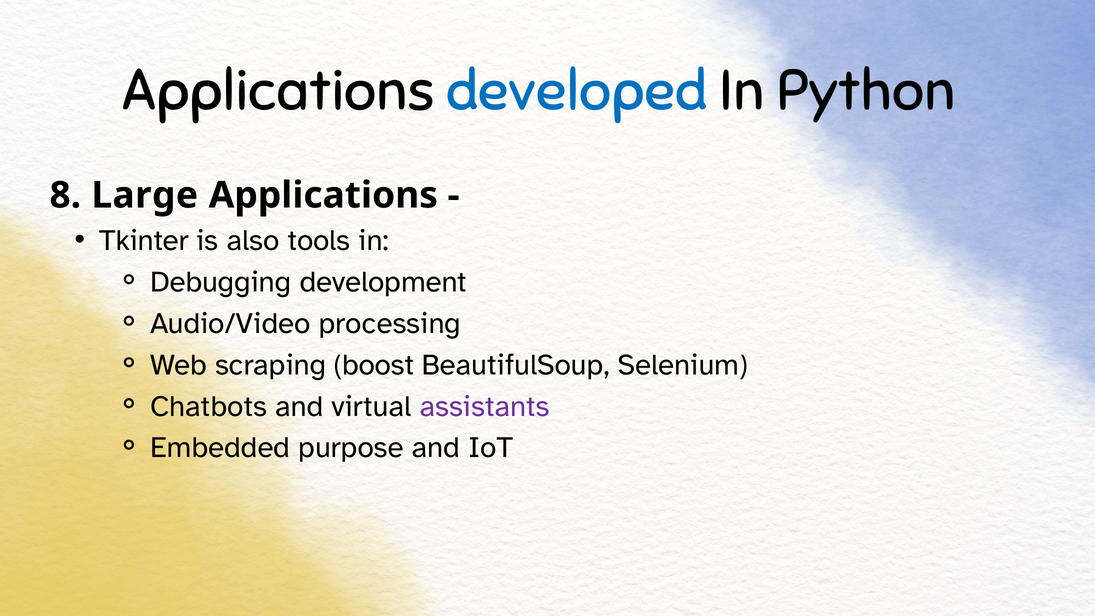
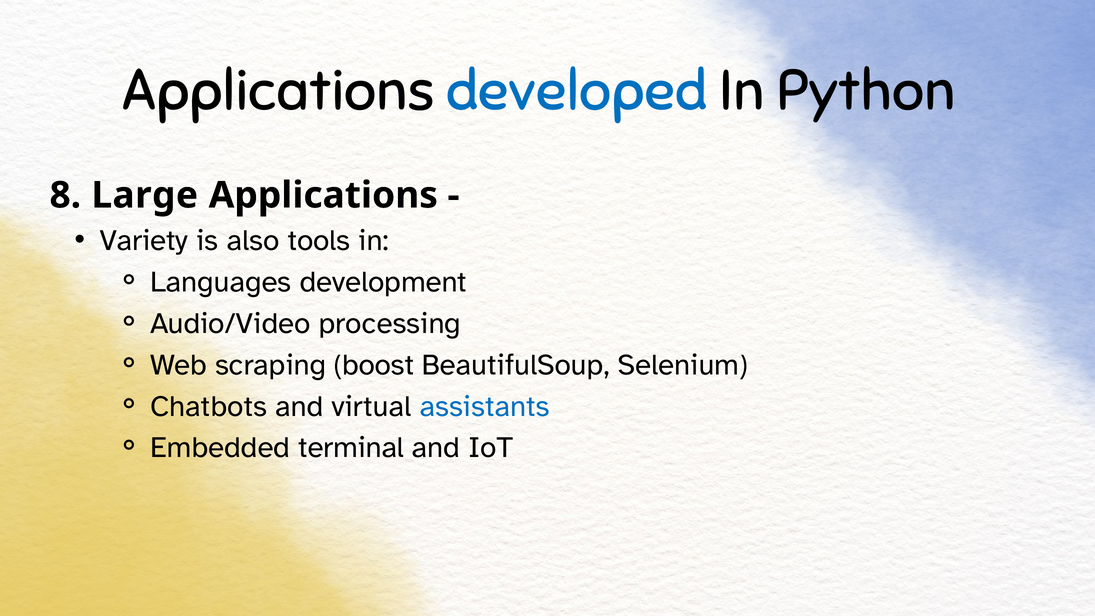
Tkinter: Tkinter -> Variety (144, 241)
Debugging: Debugging -> Languages (221, 282)
assistants colour: purple -> blue (485, 406)
purpose: purpose -> terminal (351, 448)
